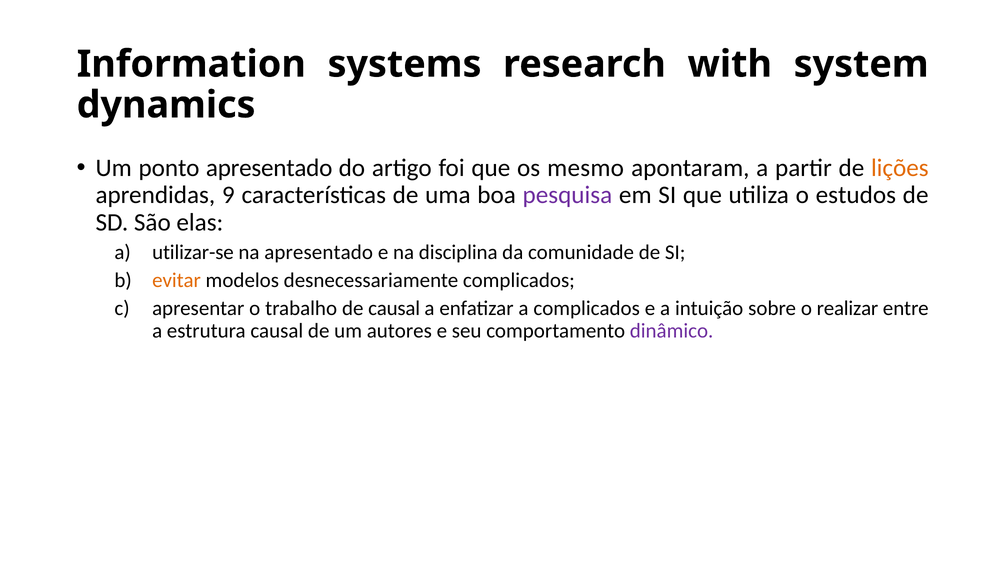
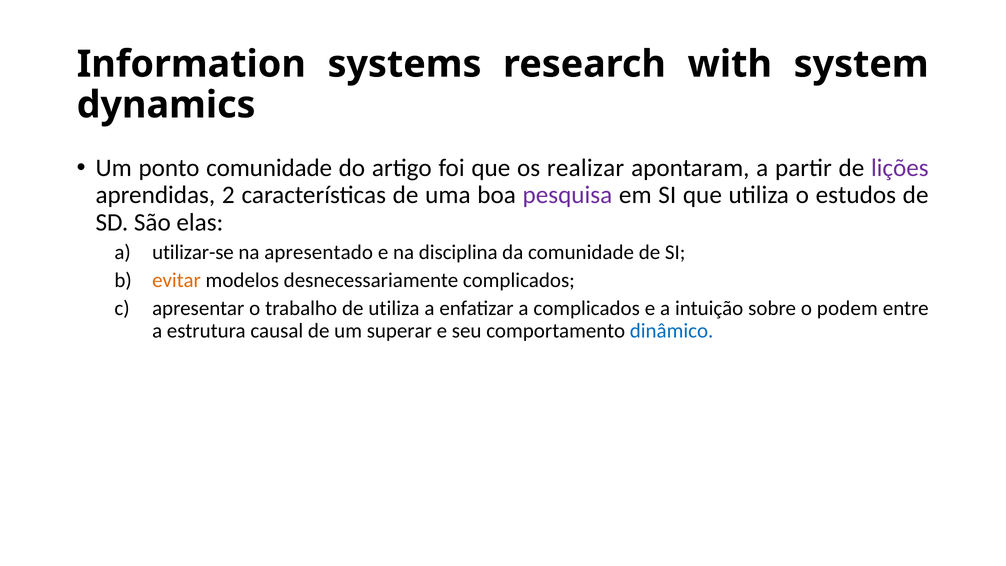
ponto apresentado: apresentado -> comunidade (269, 168)
mesmo: mesmo -> realizar (586, 168)
lições colour: orange -> purple (900, 168)
9: 9 -> 2 (228, 195)
de causal: causal -> utiliza (394, 308)
realizar: realizar -> podem (847, 308)
autores: autores -> superar (399, 331)
dinâmico colour: purple -> blue (672, 331)
